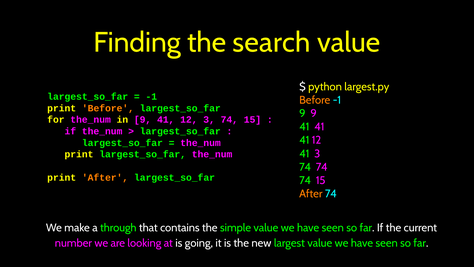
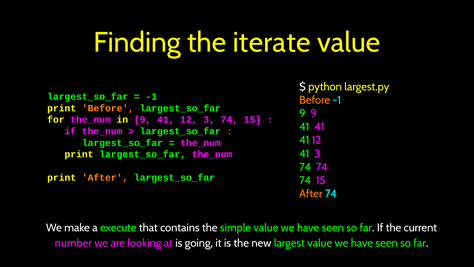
search: search -> iterate (272, 43)
through: through -> execute (118, 227)
